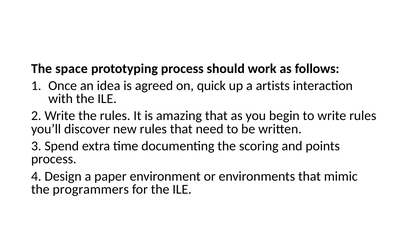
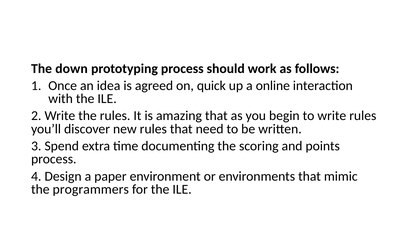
space: space -> down (71, 69)
artists: artists -> online (273, 86)
